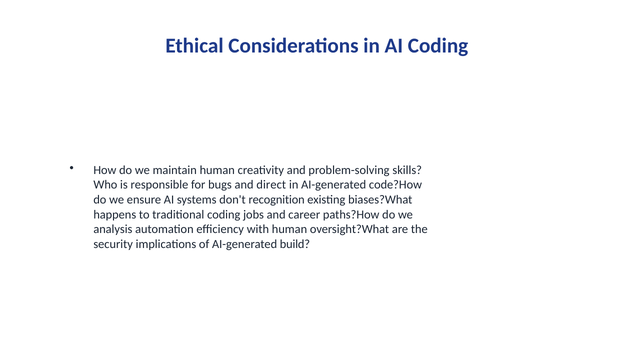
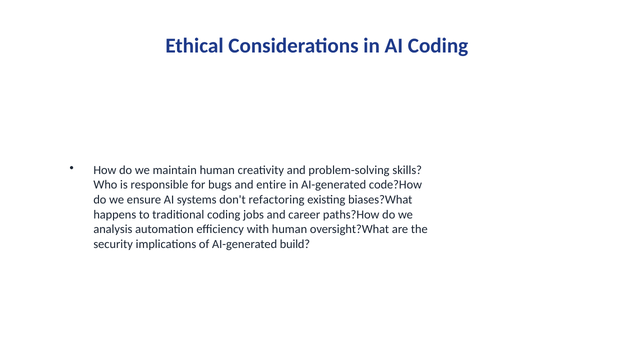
direct: direct -> entire (271, 185)
recognition: recognition -> refactoring (276, 199)
